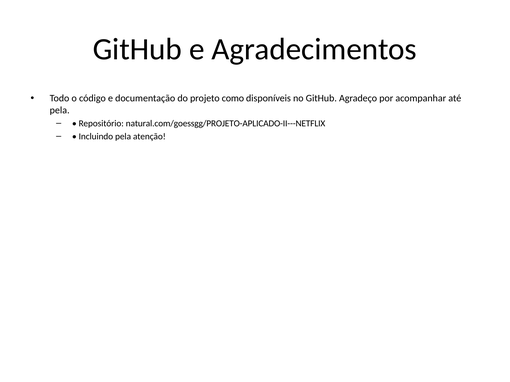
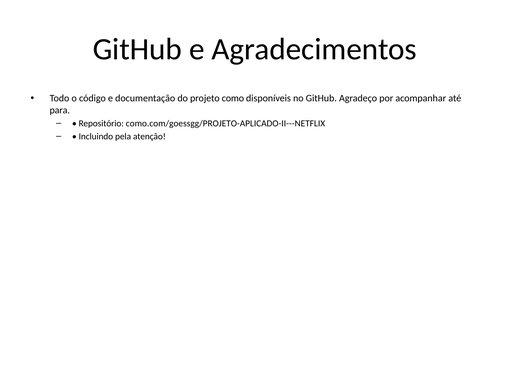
pela: pela -> para (60, 110)
natural.com/goessgg/PROJETO-APLICADO-II---NETFLIX: natural.com/goessgg/PROJETO-APLICADO-II---NETFLIX -> como.com/goessgg/PROJETO-APLICADO-II---NETFLIX (225, 124)
